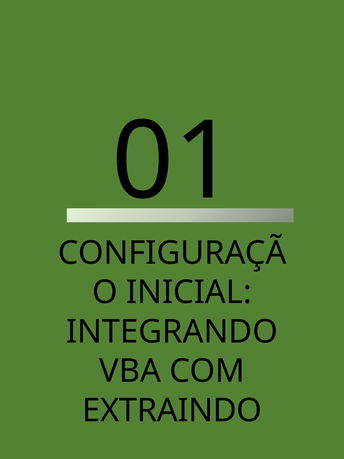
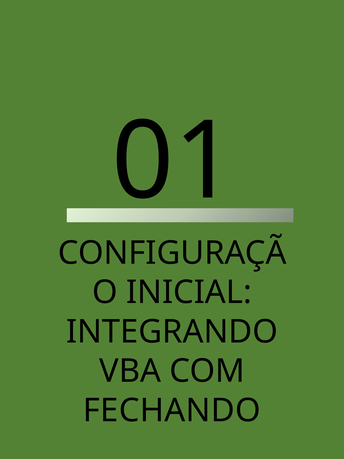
EXTRAINDO: EXTRAINDO -> FECHANDO (172, 410)
